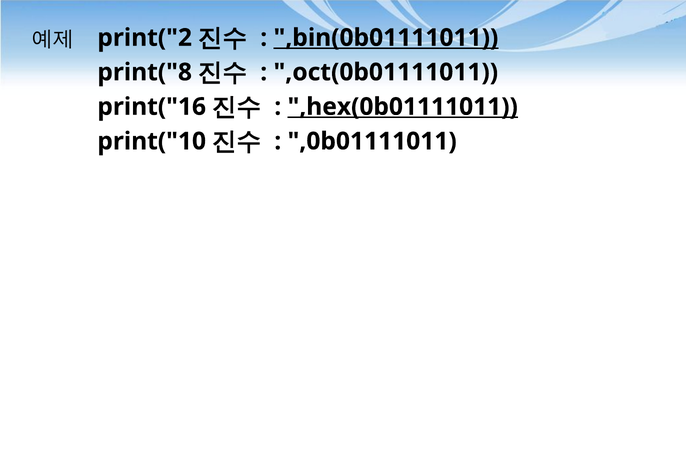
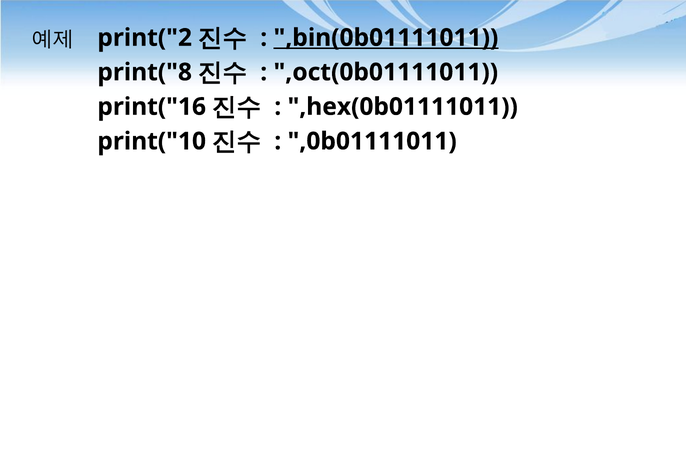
,hex(0b01111011 underline: present -> none (403, 107)
